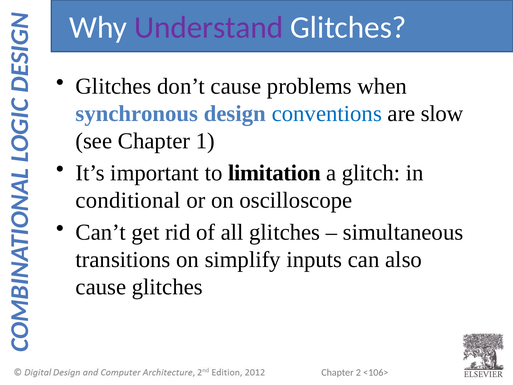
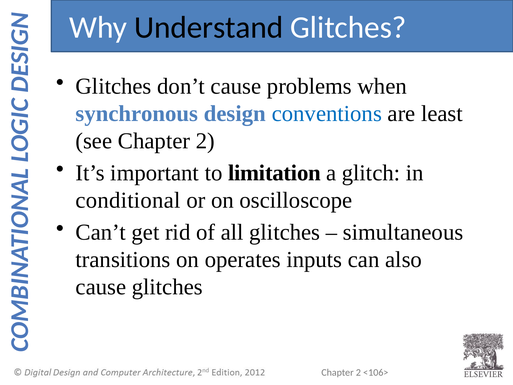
Understand colour: purple -> black (209, 27)
slow: slow -> least (442, 114)
see Chapter 1: 1 -> 2 (205, 141)
simplify: simplify -> operates (243, 260)
